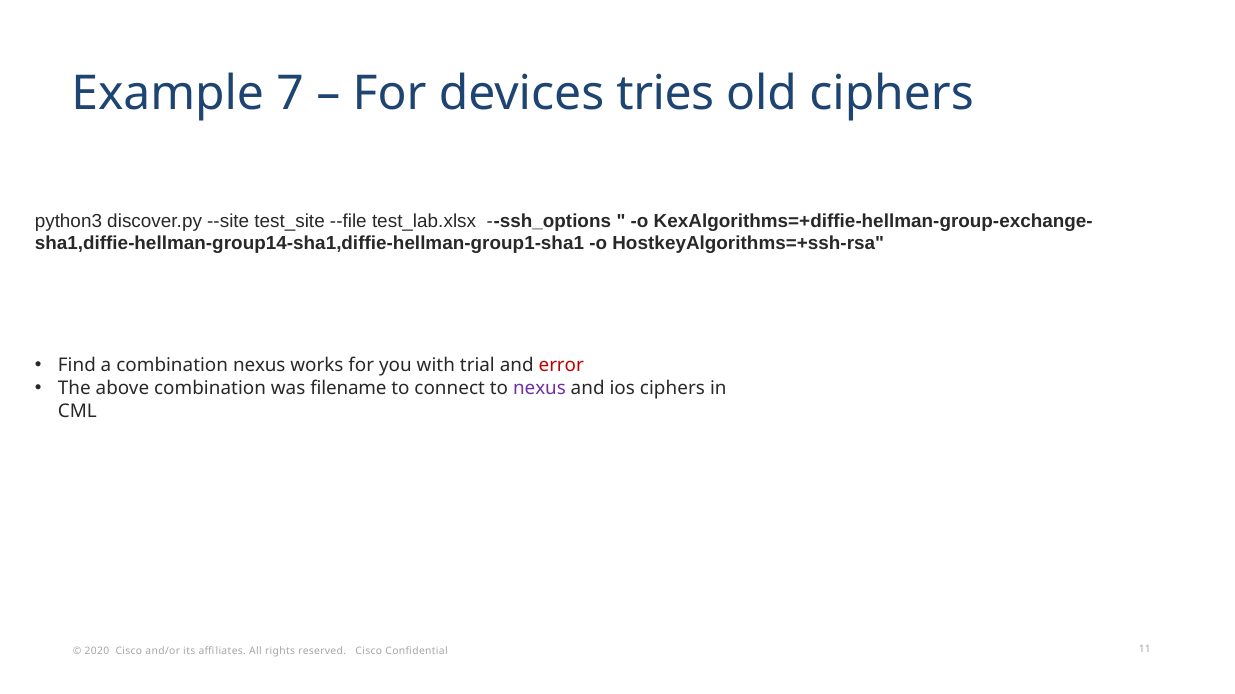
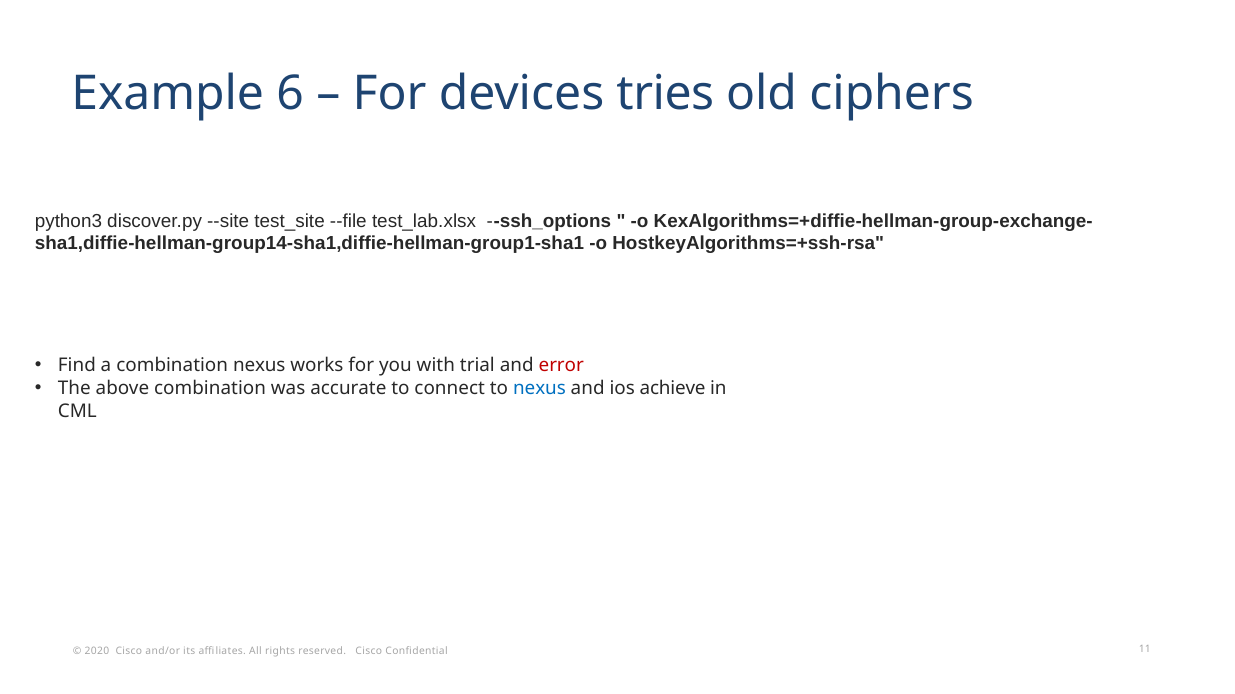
7: 7 -> 6 (290, 93)
filename: filename -> accurate (348, 389)
nexus colour: purple -> blue (539, 389)
ios ciphers: ciphers -> achieve (673, 389)
